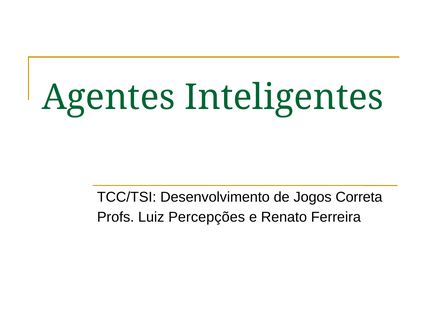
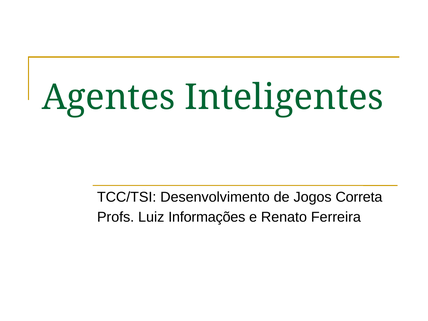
Percepções: Percepções -> Informações (207, 217)
